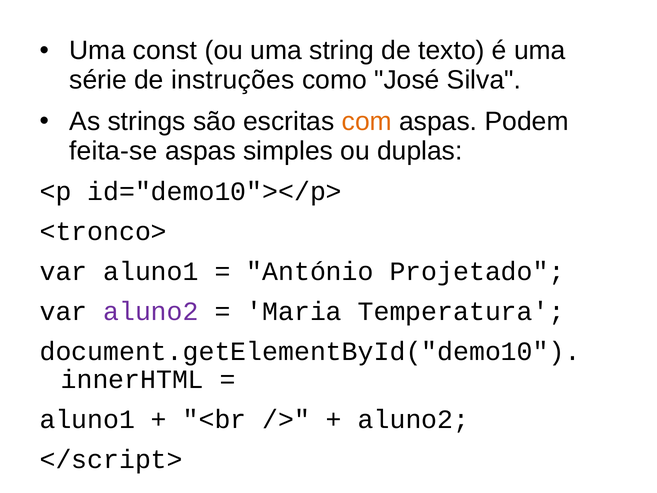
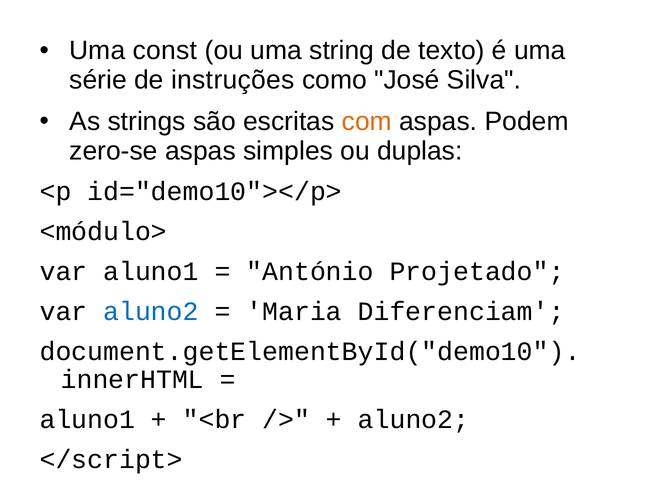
feita-se: feita-se -> zero-se (114, 151)
<tronco>: <tronco> -> <módulo> (103, 231)
aluno2 colour: purple -> blue (151, 311)
Temperatura: Temperatura -> Diferenciam (461, 311)
